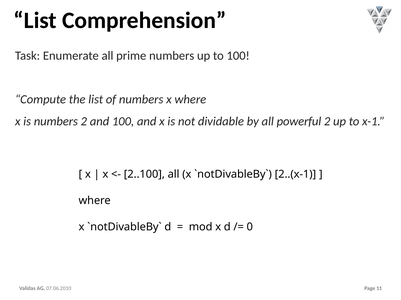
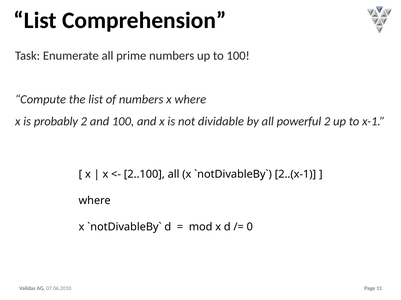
is numbers: numbers -> probably (56, 122)
